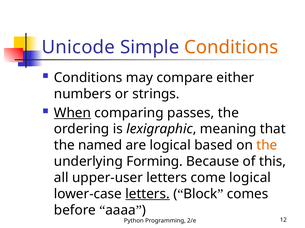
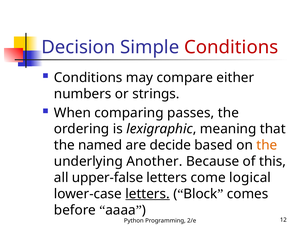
Unicode: Unicode -> Decision (78, 47)
Conditions colour: orange -> red (231, 47)
When underline: present -> none (72, 113)
are logical: logical -> decide (170, 146)
Forming: Forming -> Another (154, 162)
upper-user: upper-user -> upper-false (108, 178)
